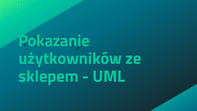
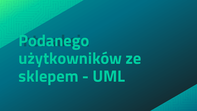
Pokazanie: Pokazanie -> Podanego (54, 41)
